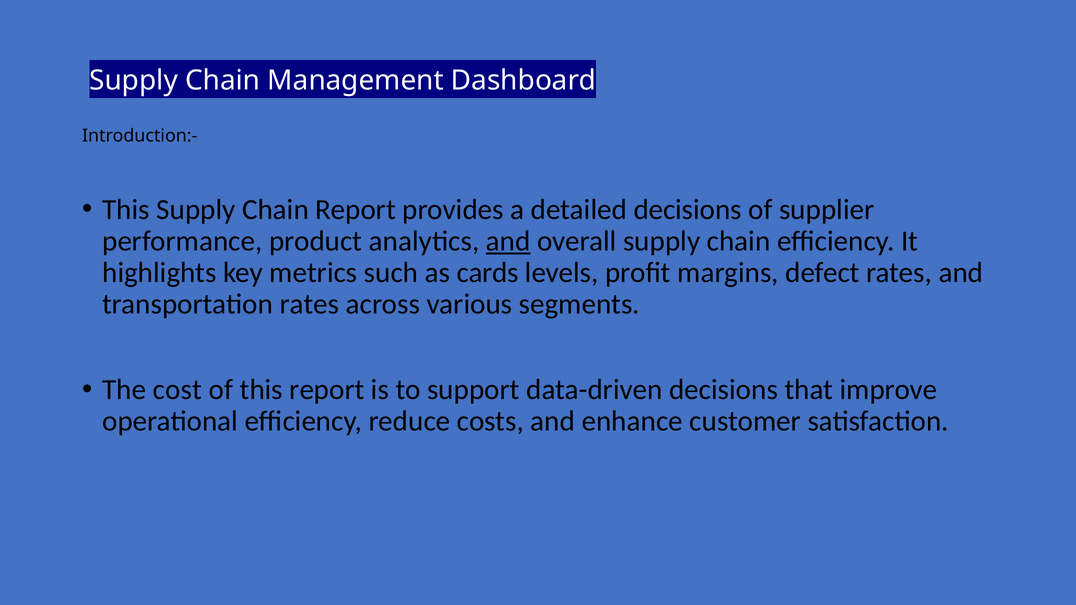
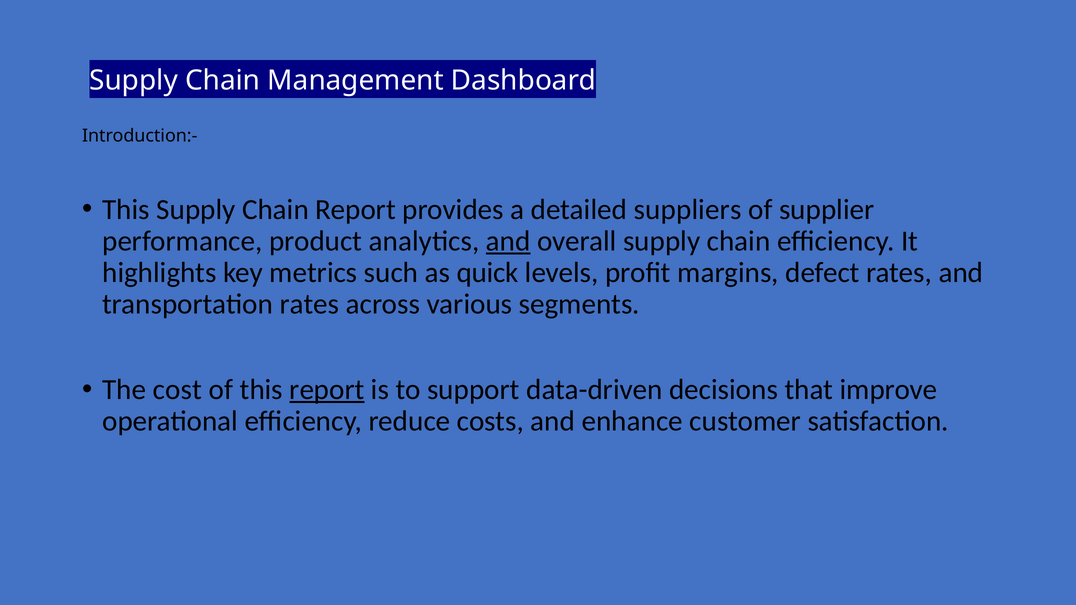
detailed decisions: decisions -> suppliers (688, 210)
cards: cards -> quick (488, 273)
report underline: none -> present (327, 390)
